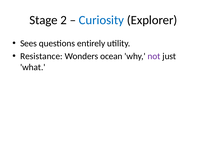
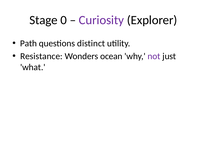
2: 2 -> 0 (64, 20)
Curiosity colour: blue -> purple (101, 20)
Sees: Sees -> Path (29, 43)
entirely: entirely -> distinct (91, 43)
